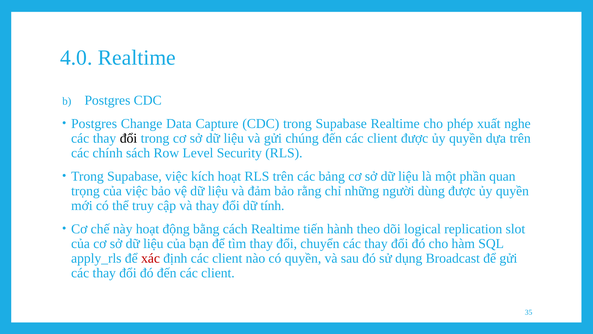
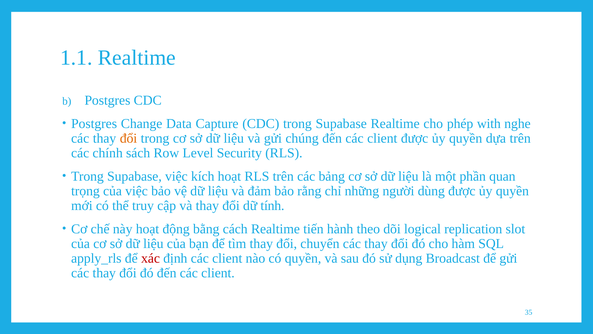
4.0: 4.0 -> 1.1 (76, 58)
xuất: xuất -> with (489, 123)
đổi colour: black -> orange (129, 138)
